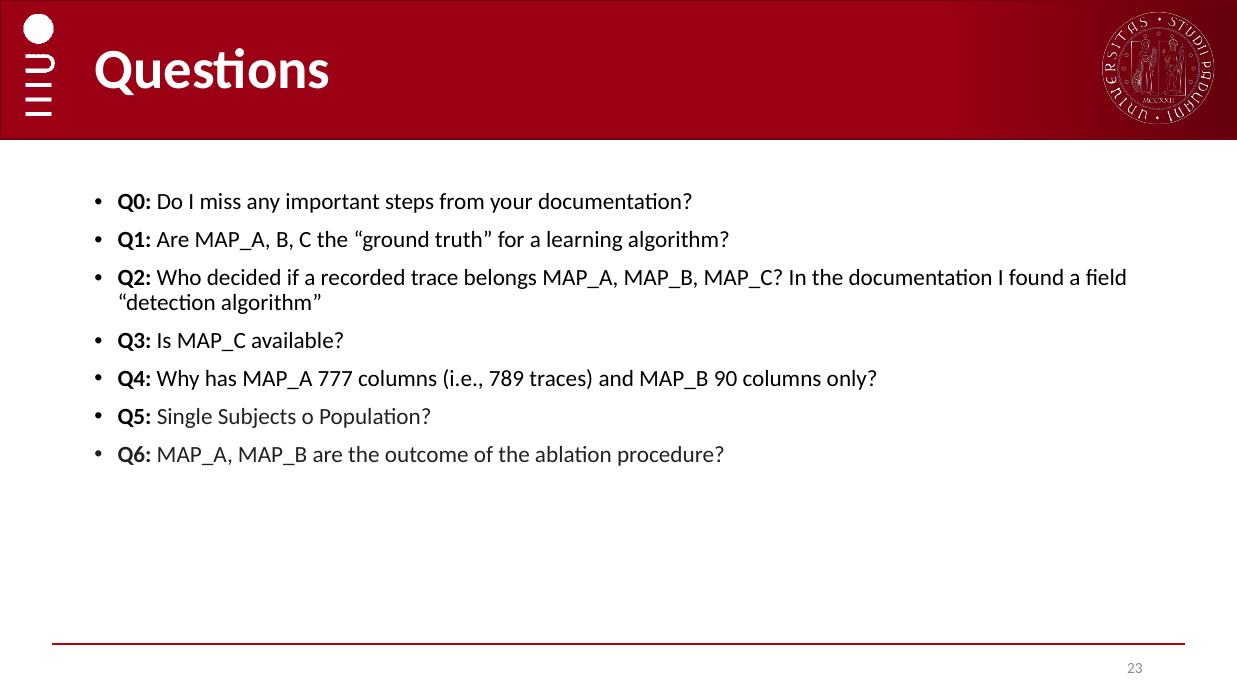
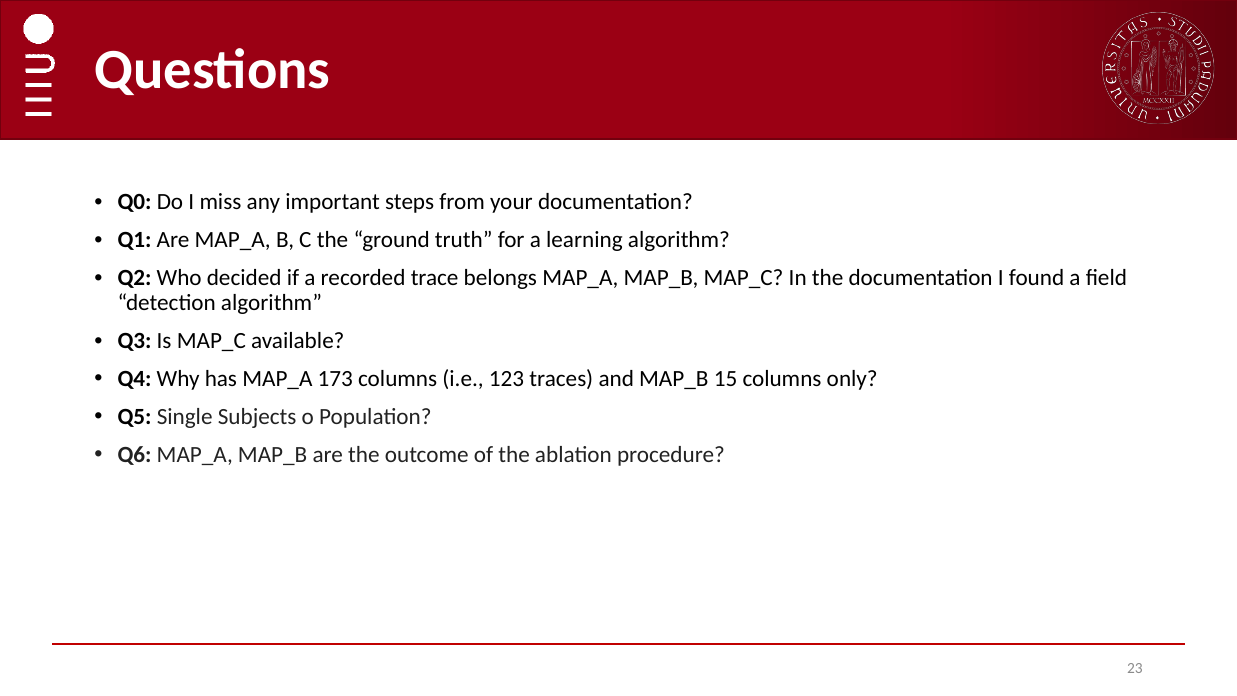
777: 777 -> 173 (335, 379)
789: 789 -> 123 (507, 379)
90: 90 -> 15 (726, 379)
